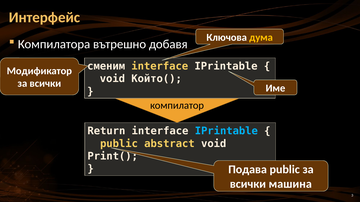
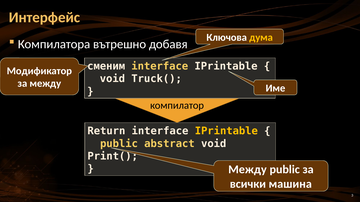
Който(: Който( -> Truck( (157, 79)
всички: всички -> между (45, 84)
IPrintable colour: light blue -> yellow (226, 131)
Подава: Подава -> Между (247, 170)
